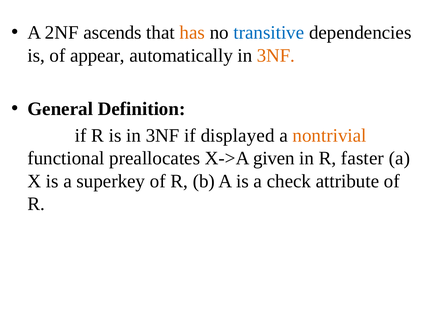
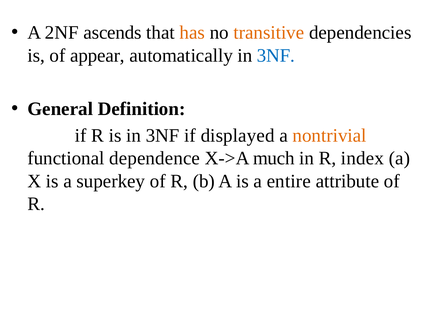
transitive colour: blue -> orange (269, 33)
3NF colour: orange -> blue (276, 56)
preallocates: preallocates -> dependence (155, 158)
given: given -> much (274, 158)
faster: faster -> index (362, 158)
check: check -> entire (289, 181)
